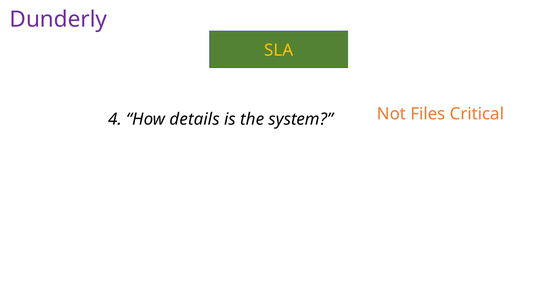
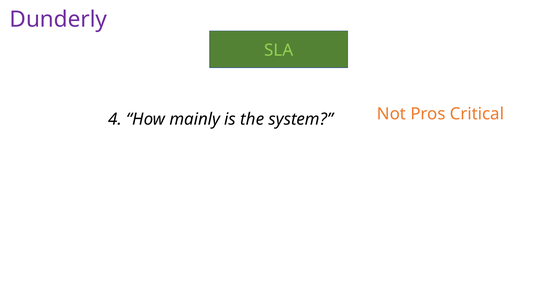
SLA colour: yellow -> light green (279, 50)
Files: Files -> Pros (428, 114)
details: details -> mainly (195, 119)
